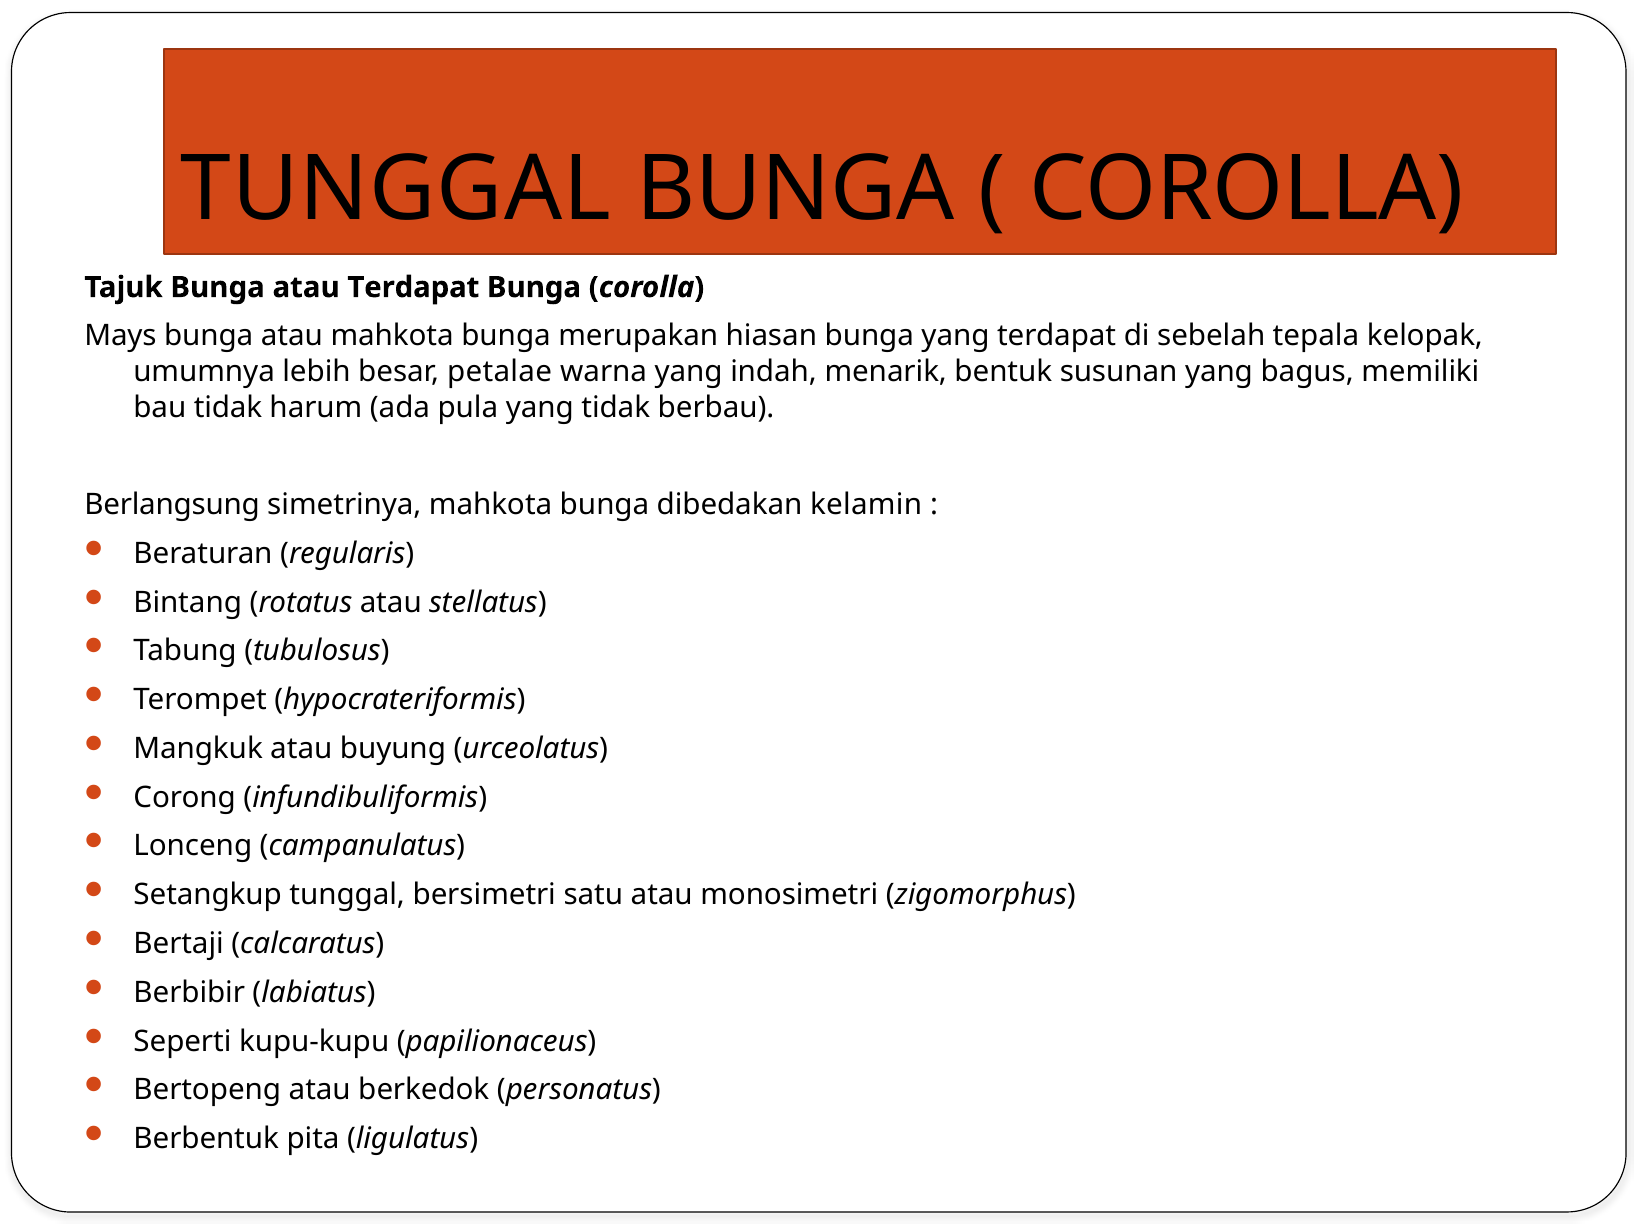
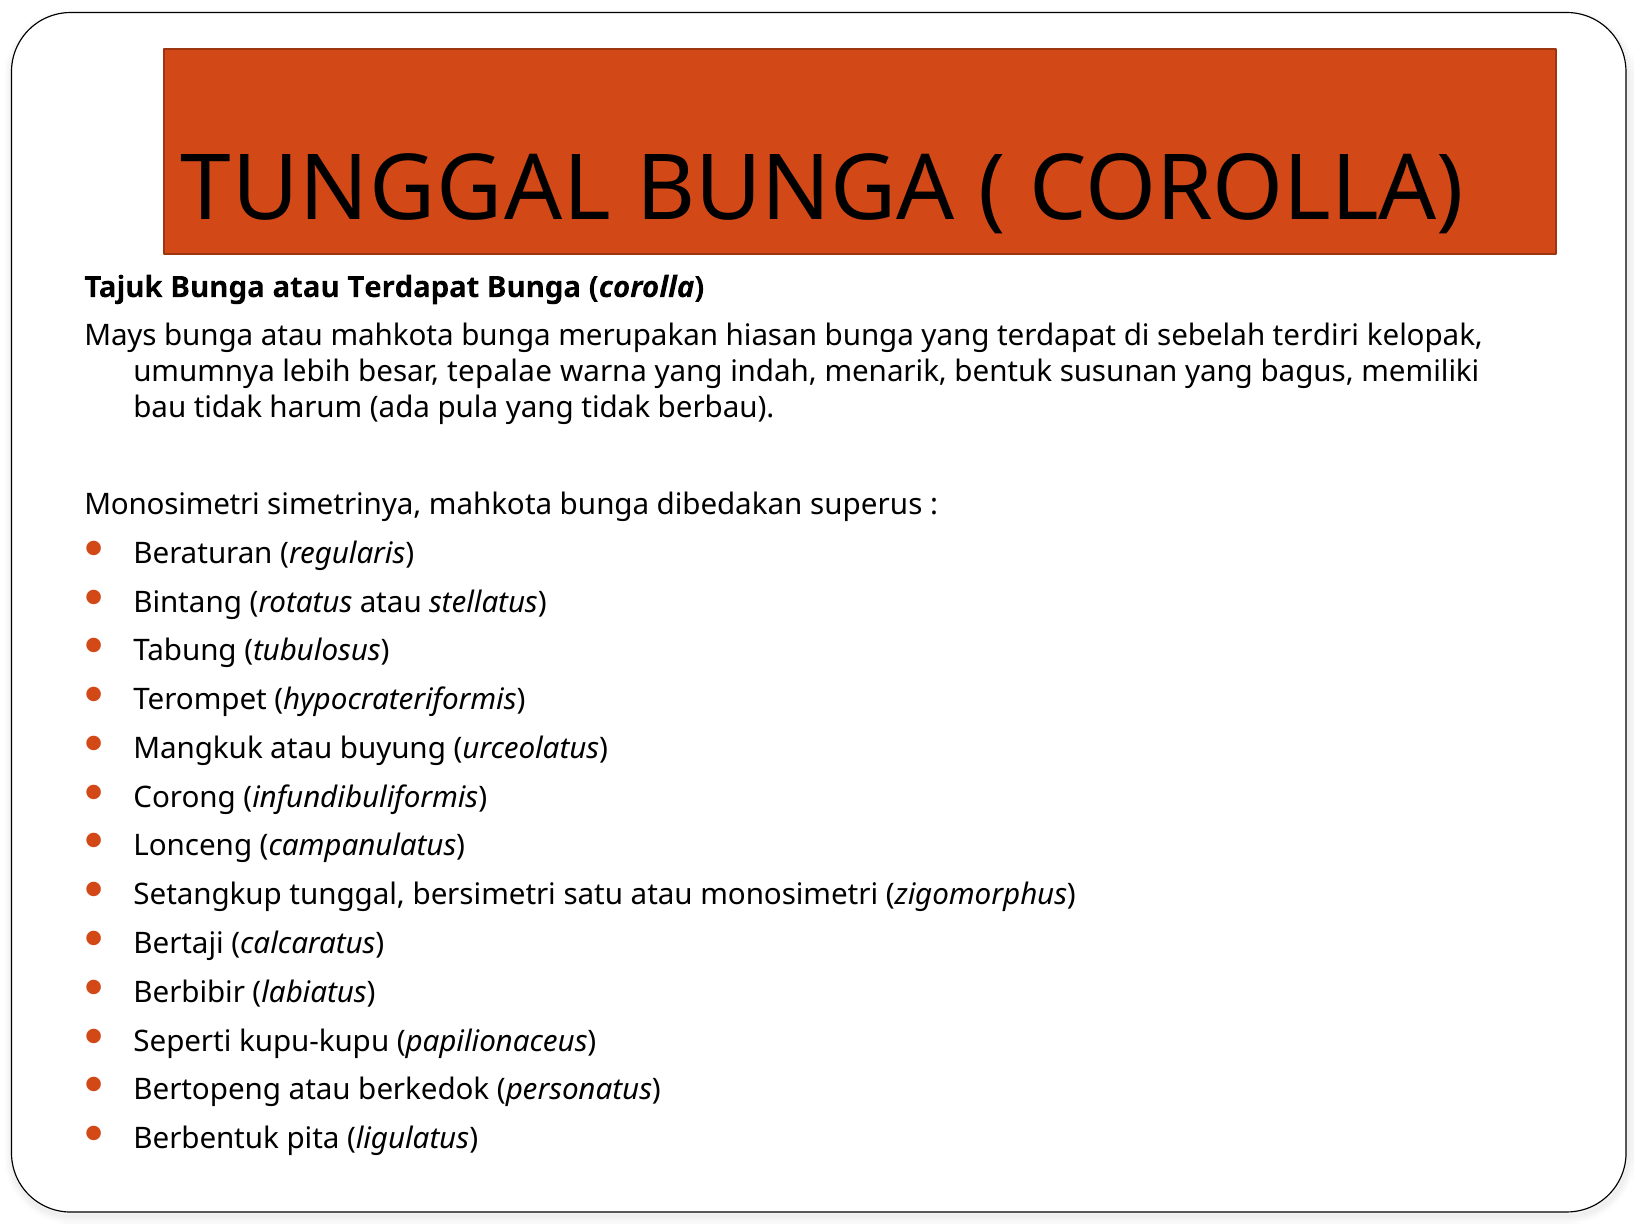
tepala: tepala -> terdiri (1316, 336)
petalae: petalae -> tepalae (499, 372)
Berlangsung: Berlangsung -> Monosimetri (172, 505)
kelamin: kelamin -> superus (866, 505)
